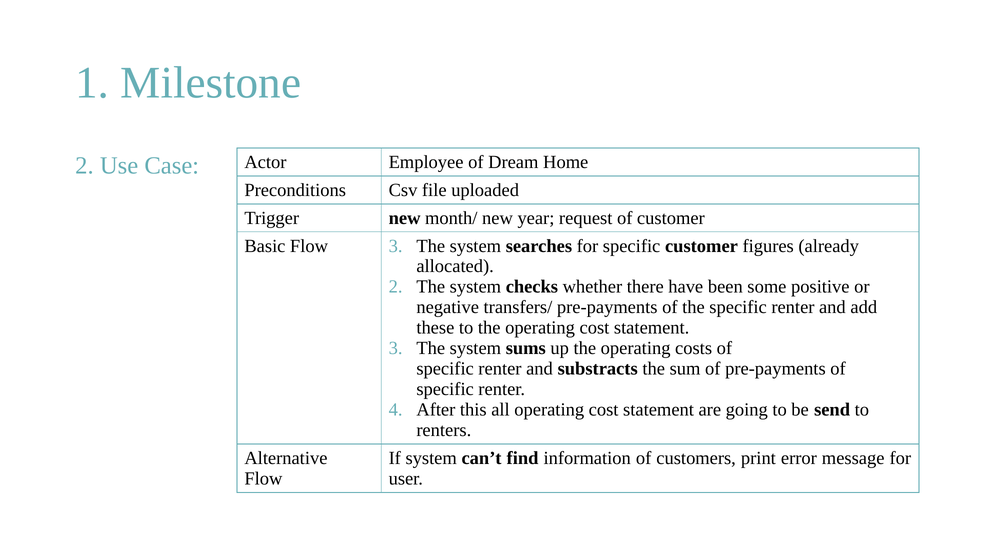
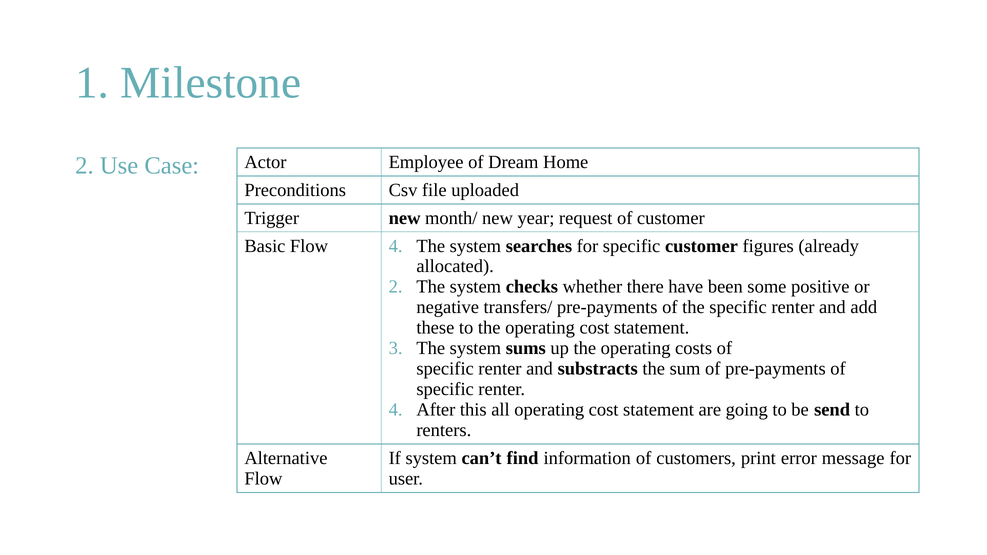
Flow 3: 3 -> 4 (396, 246)
